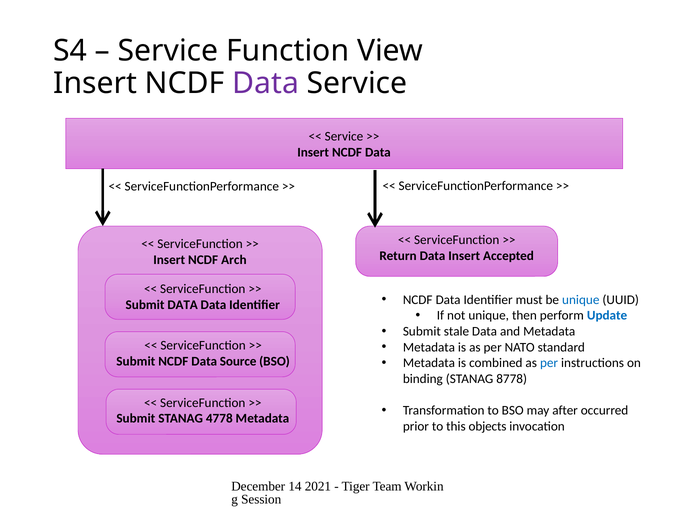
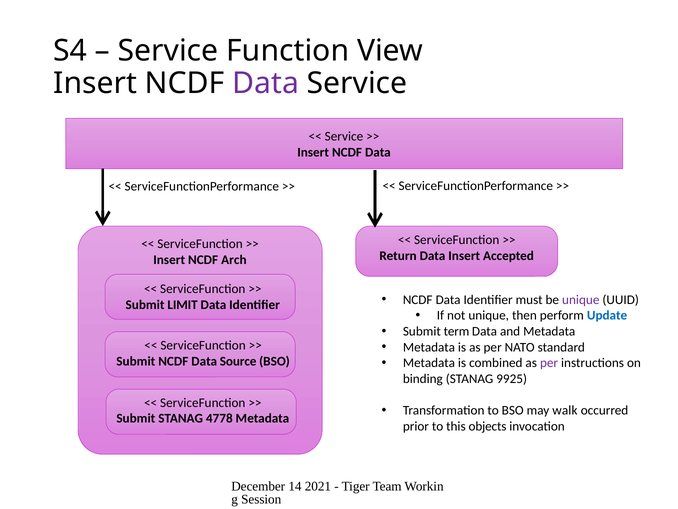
unique colour: blue -> purple (581, 299)
Submit DATA: DATA -> LIMIT (183, 305)
stale: stale -> term (456, 331)
per colour: blue -> purple (549, 363)
8778: 8778 -> 9925 (512, 379)
after: after -> walk (565, 410)
